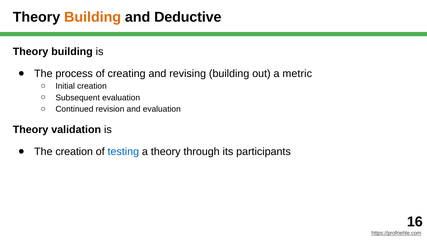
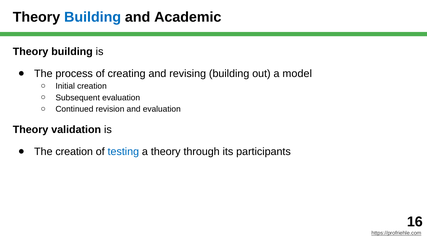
Building colour: orange -> blue (93, 17)
Deductive: Deductive -> Academic (188, 17)
metric: metric -> model (297, 74)
